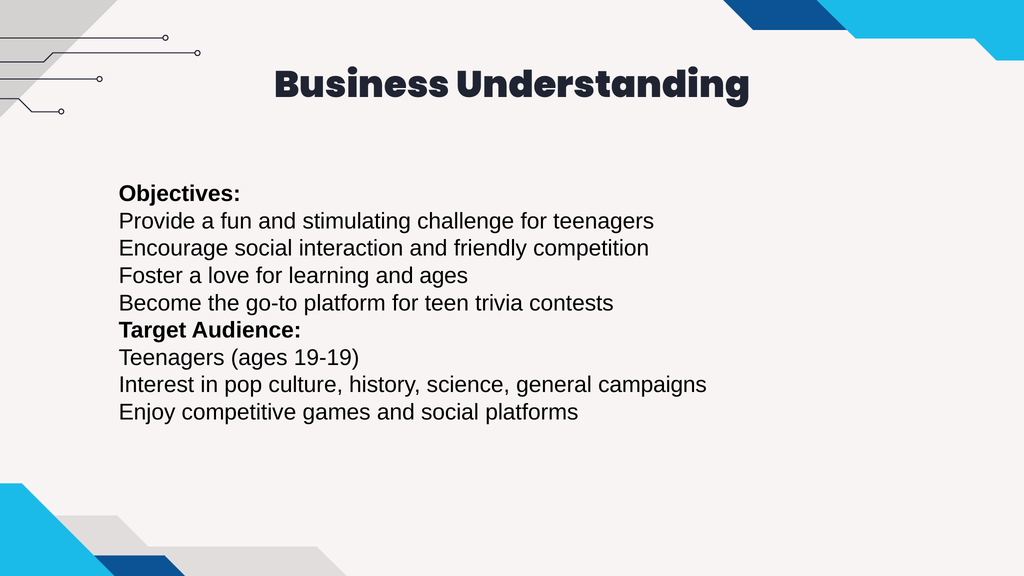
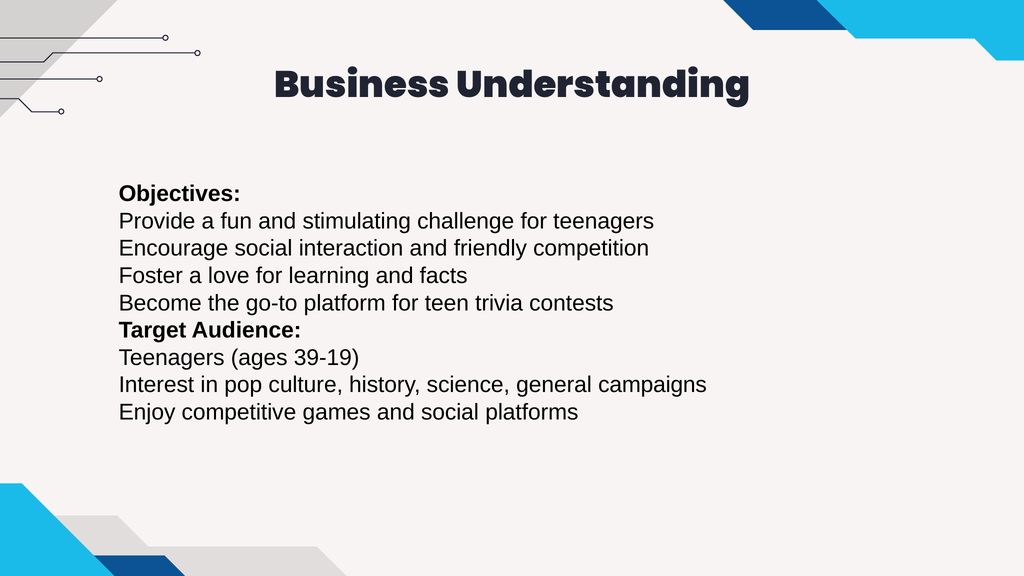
and ages: ages -> facts (444, 276)
19-19: 19-19 -> 39-19 (327, 358)
